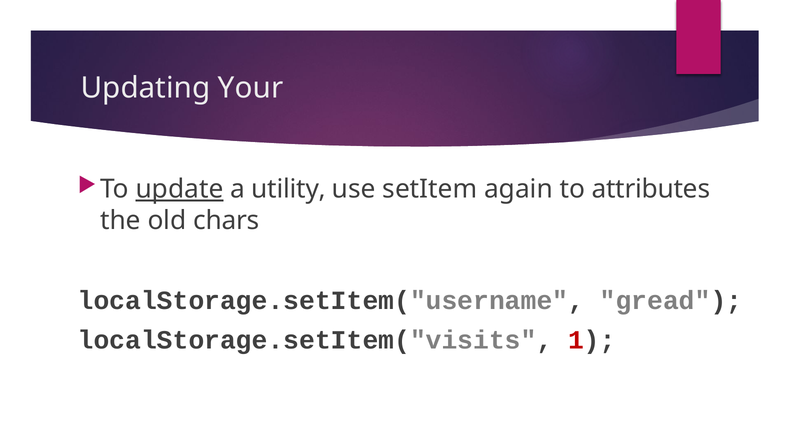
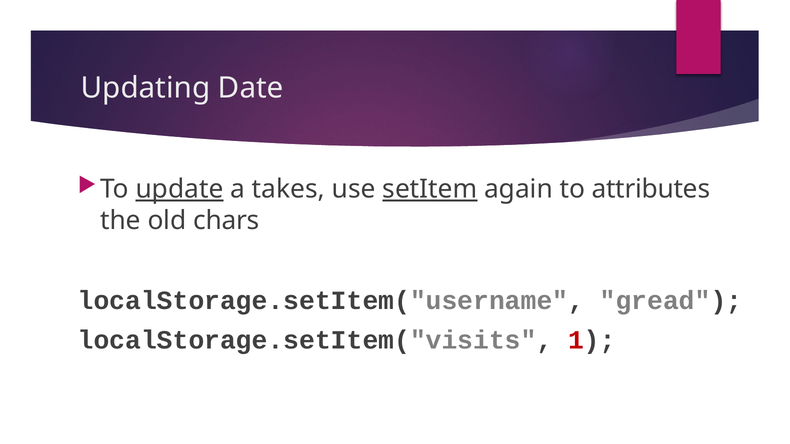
Your: Your -> Date (251, 88)
utility: utility -> takes (288, 189)
setItem underline: none -> present (430, 189)
